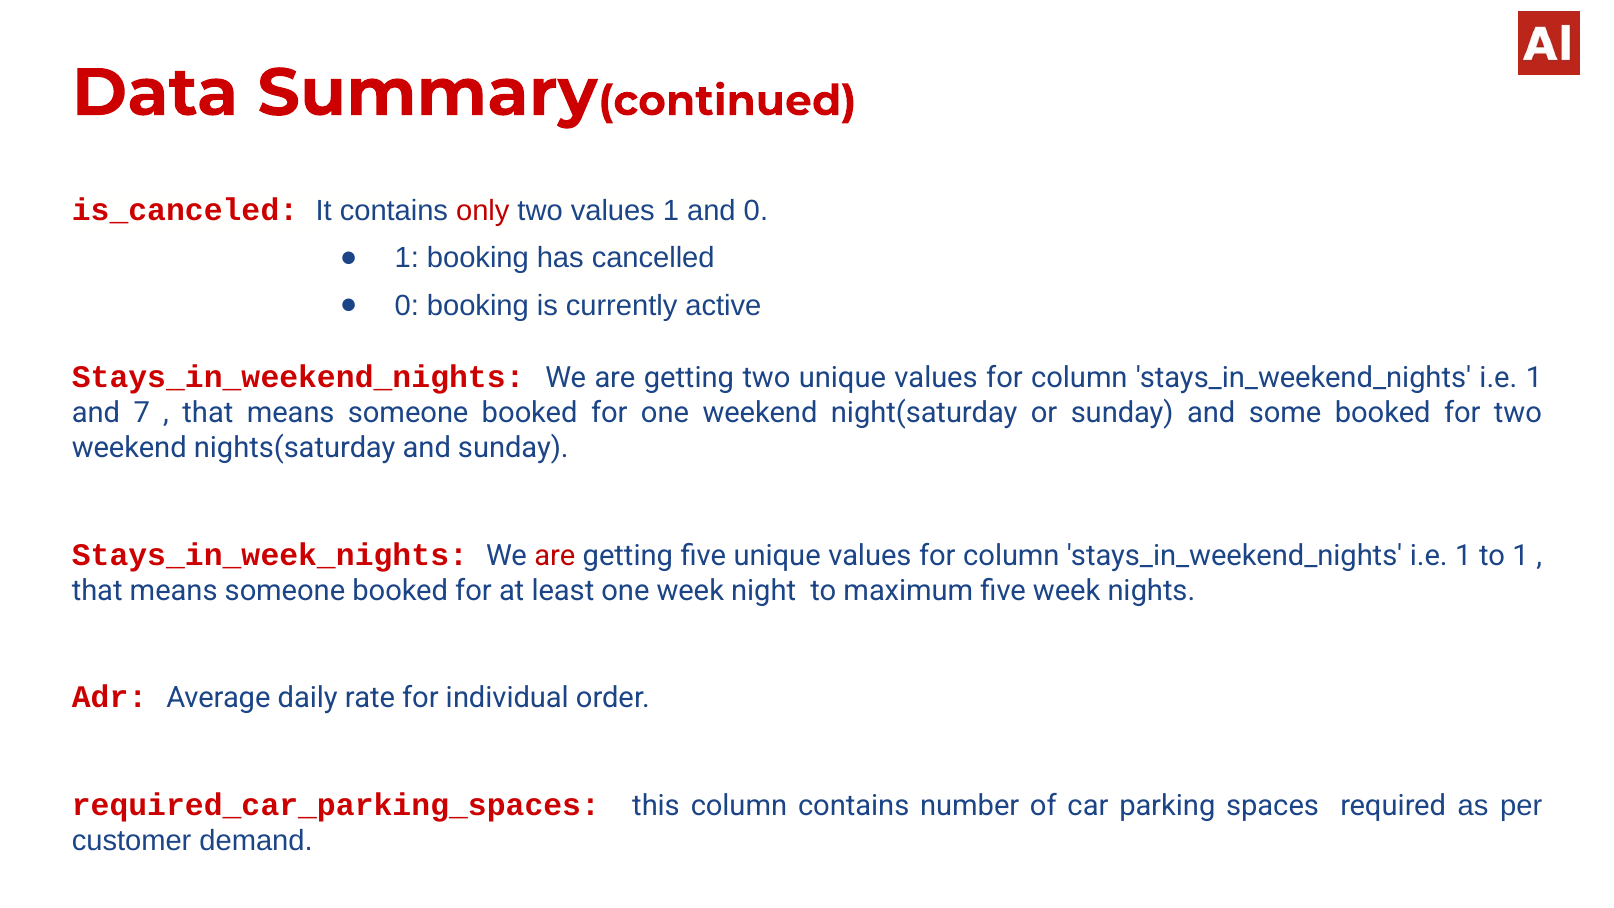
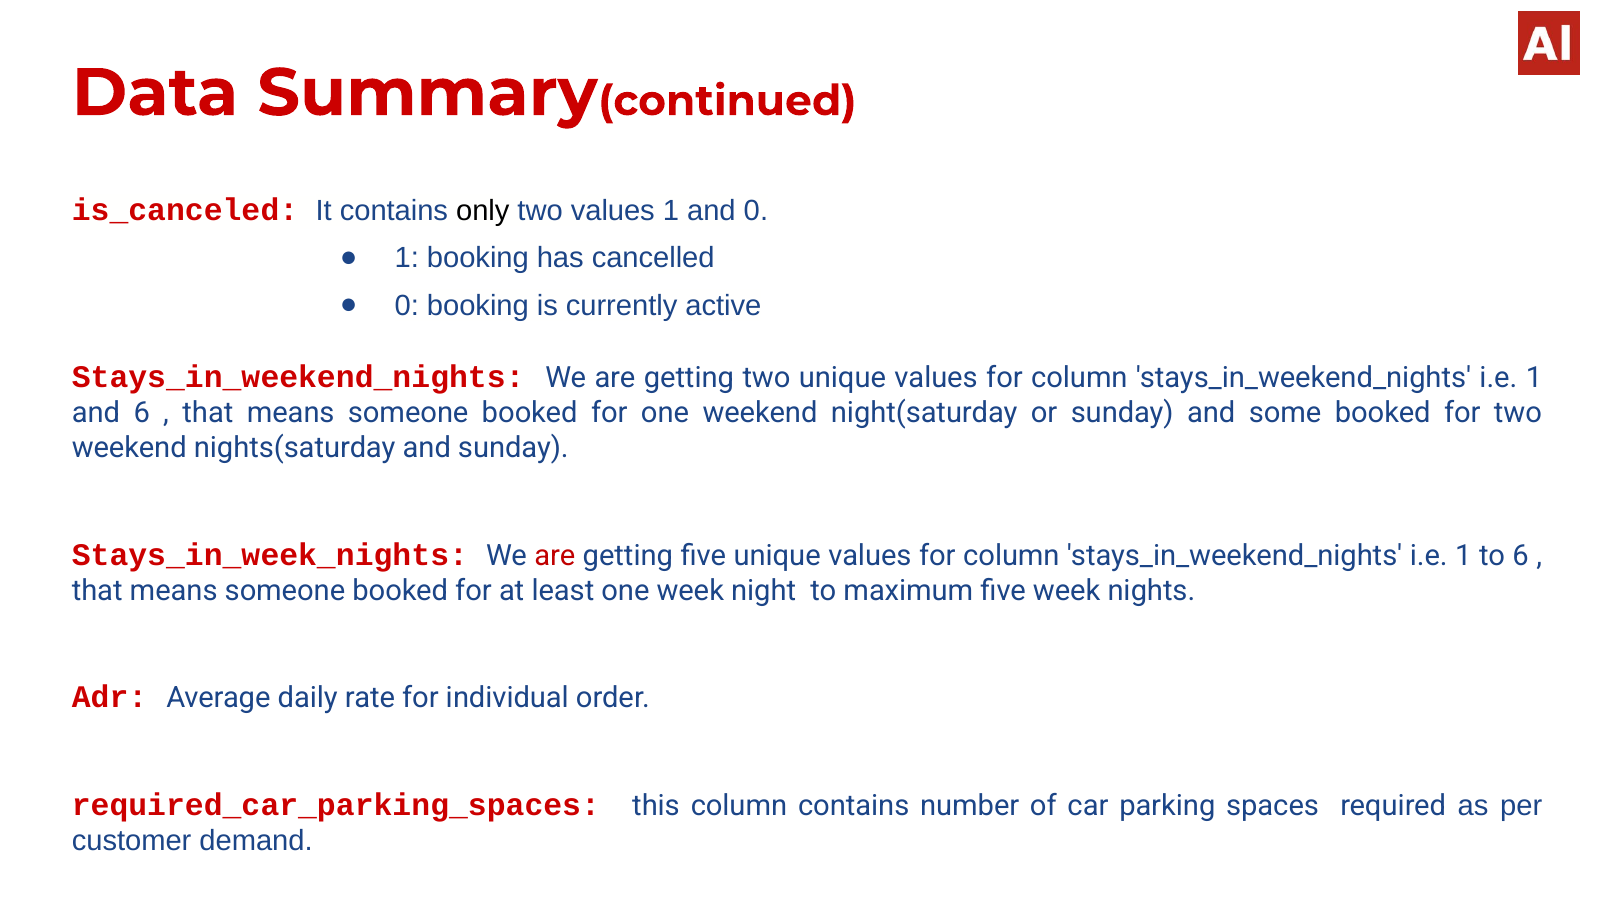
only colour: red -> black (483, 210)
and 7: 7 -> 6 (142, 413)
to 1: 1 -> 6 (1520, 555)
